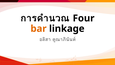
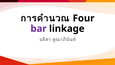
bar colour: orange -> purple (39, 29)
